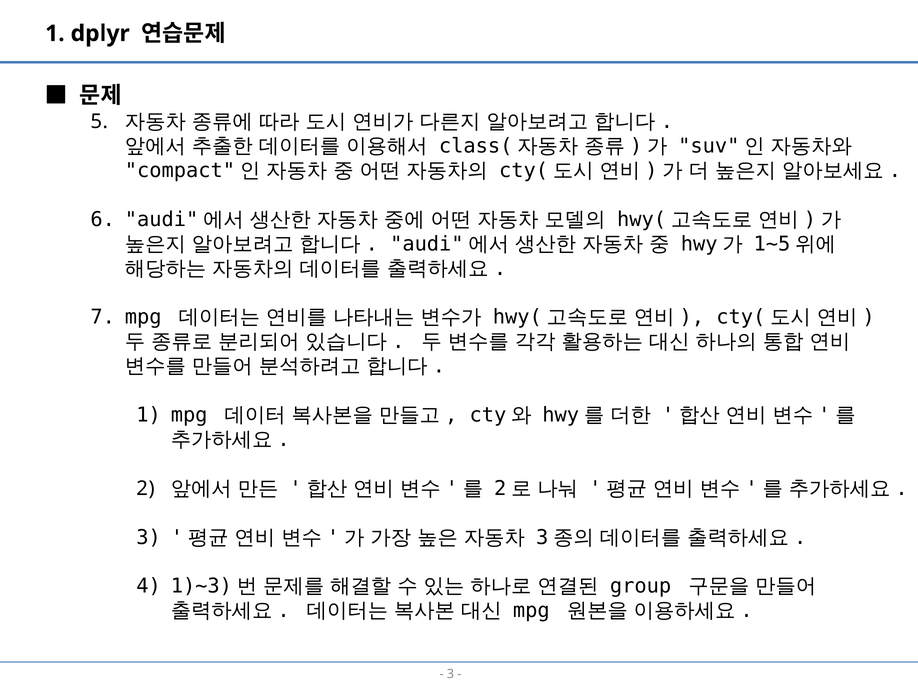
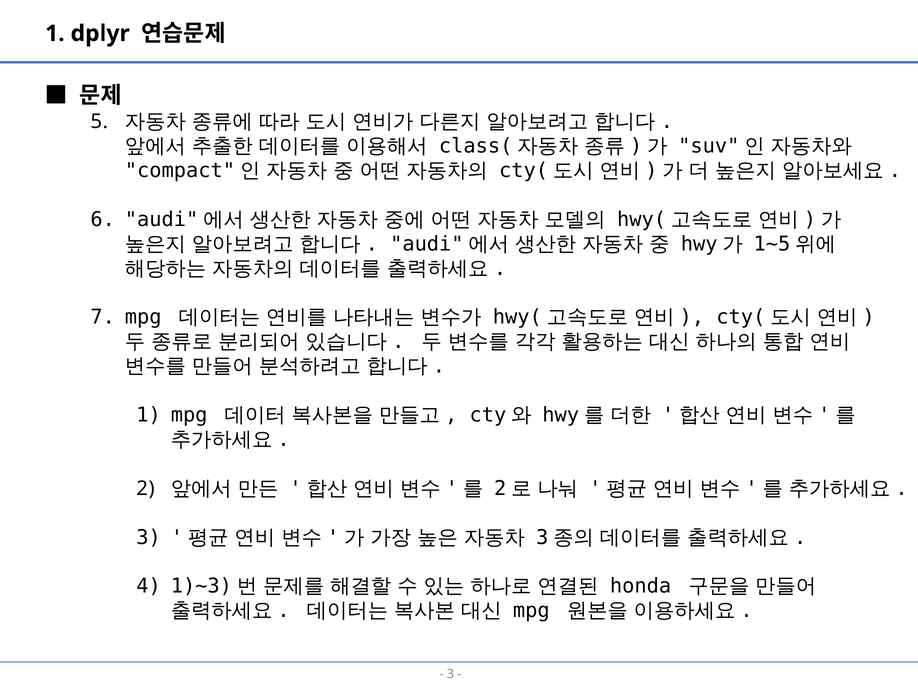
group: group -> honda (641, 587)
